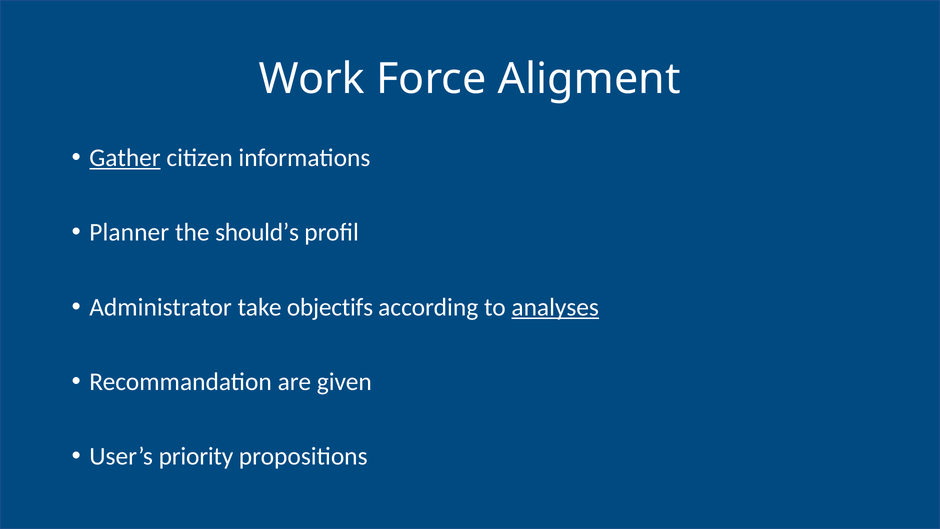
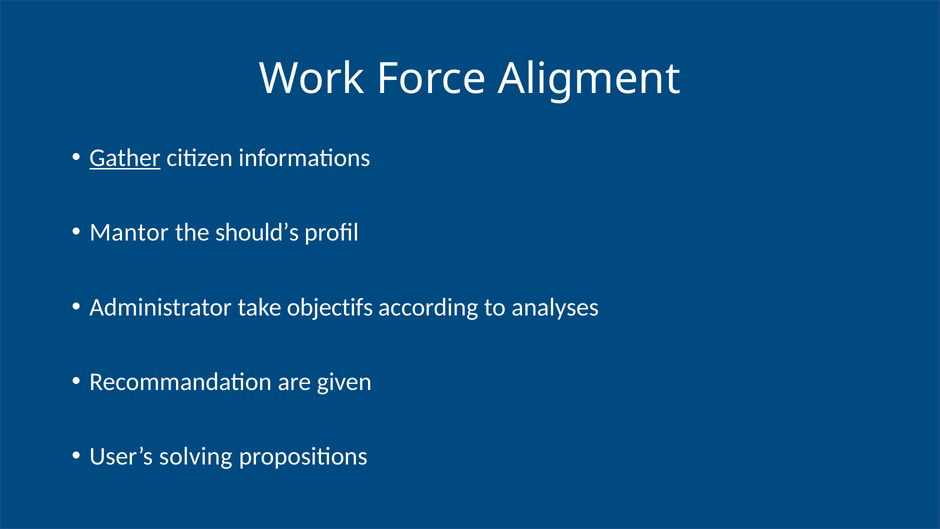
Planner: Planner -> Mantor (129, 232)
analyses underline: present -> none (555, 307)
priority: priority -> solving (196, 456)
